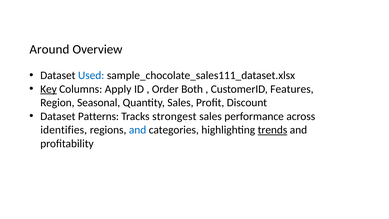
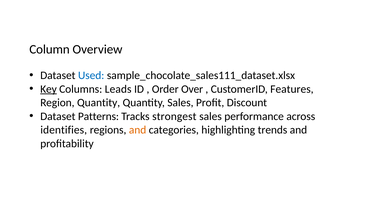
Around: Around -> Column (50, 49)
Apply: Apply -> Leads (118, 89)
Both: Both -> Over (192, 89)
Region Seasonal: Seasonal -> Quantity (99, 103)
and colour: blue -> orange (138, 130)
trends underline: present -> none (272, 130)
